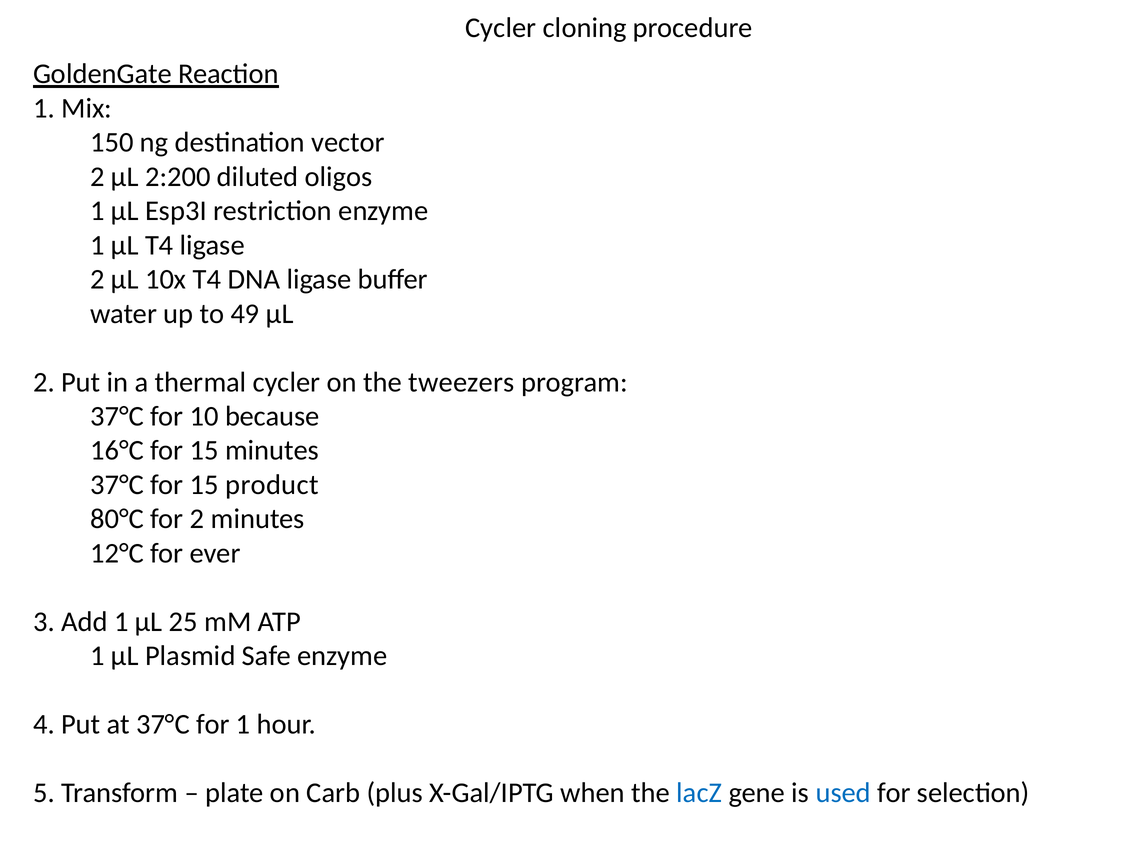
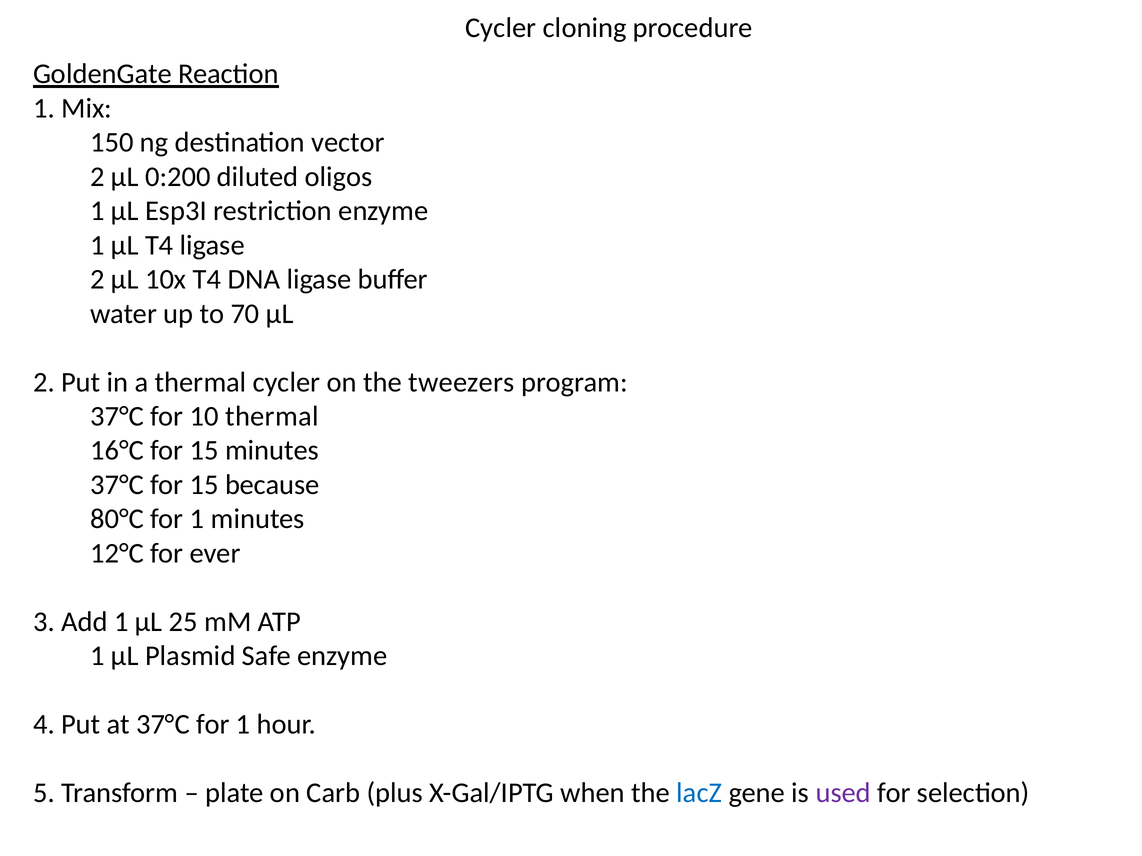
2:200: 2:200 -> 0:200 (178, 177)
49: 49 -> 70 (245, 314)
10 because: because -> thermal (272, 417)
product: product -> because (272, 485)
80°C for 2: 2 -> 1 (197, 519)
used colour: blue -> purple (843, 793)
